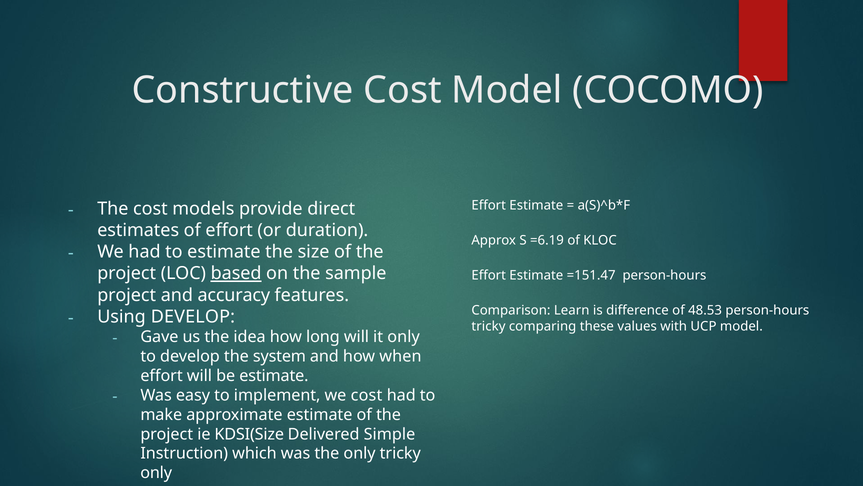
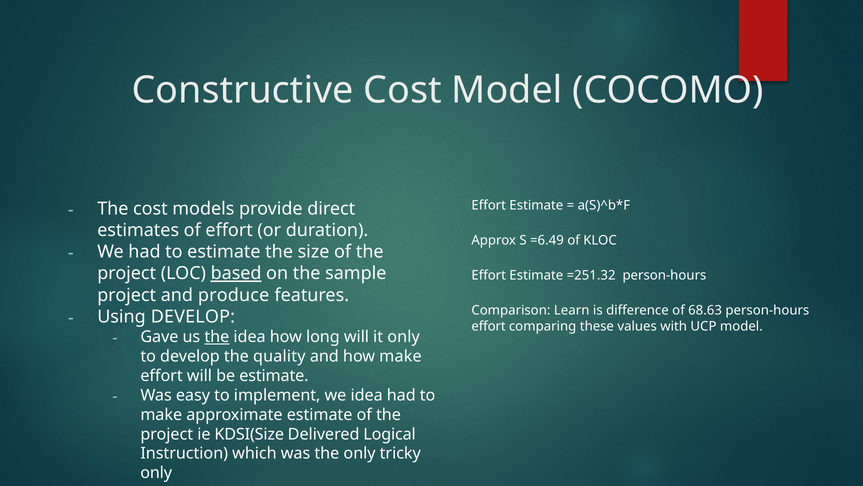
=6.19: =6.19 -> =6.49 (547, 240)
=151.47: =151.47 -> =251.32 (591, 275)
accuracy: accuracy -> produce (234, 295)
48.53: 48.53 -> 68.63 (705, 310)
tricky: tricky -> effort (489, 326)
the underline: none -> present (217, 337)
system: system -> quality (279, 356)
how when: when -> make (400, 356)
we cost: cost -> idea (367, 395)
Simple: Simple -> Logical (390, 434)
